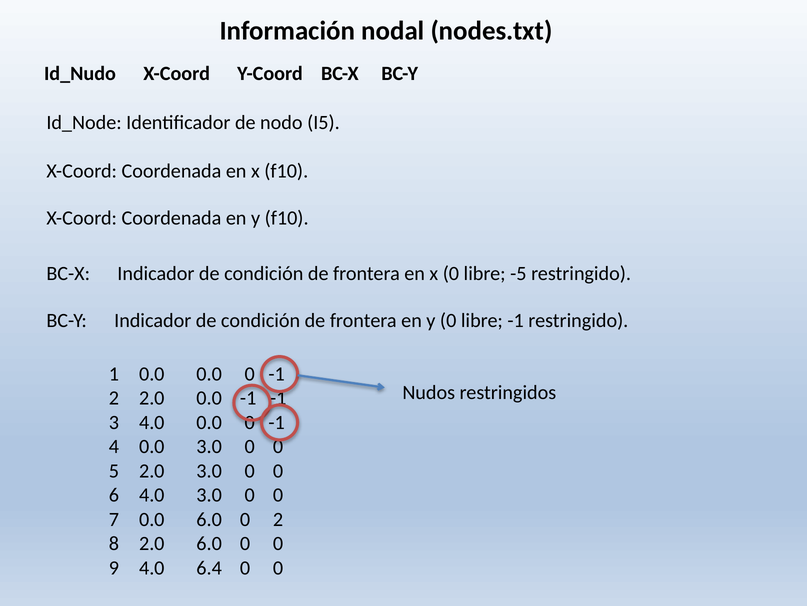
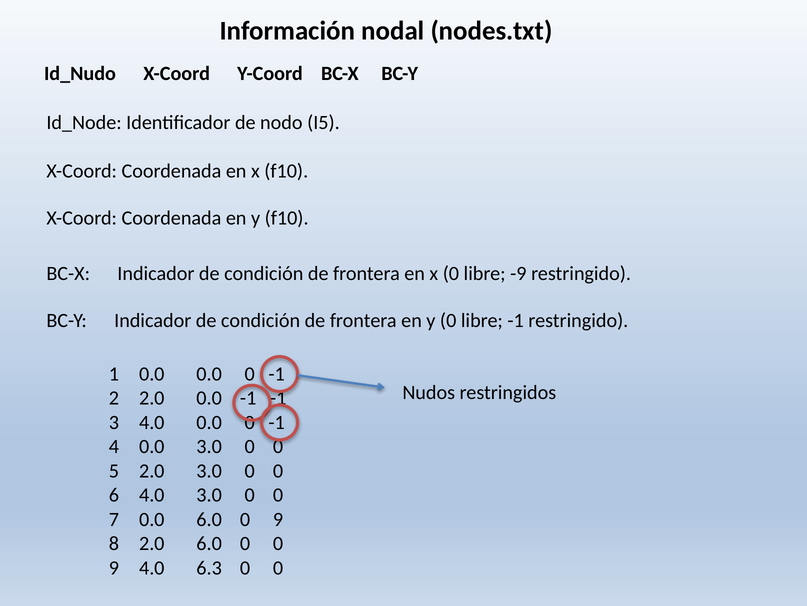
-5: -5 -> -9 (518, 273)
6.0 0 2: 2 -> 9 (278, 519)
6.4: 6.4 -> 6.3 (209, 567)
